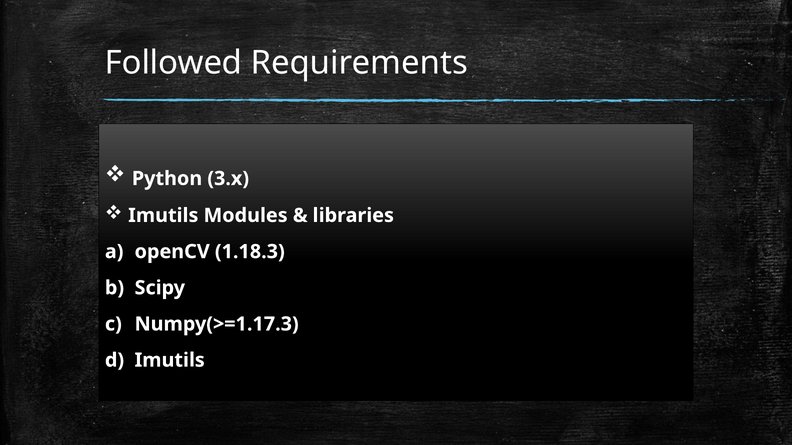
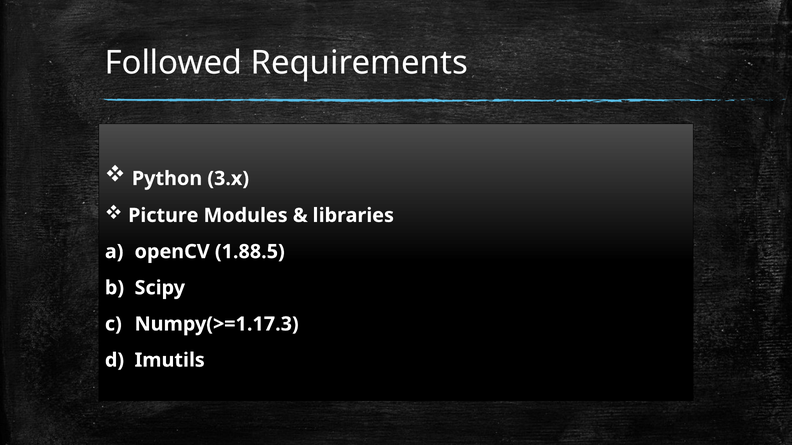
Imutils: Imutils -> Picture (163, 216)
1.18.3: 1.18.3 -> 1.88.5 (250, 252)
